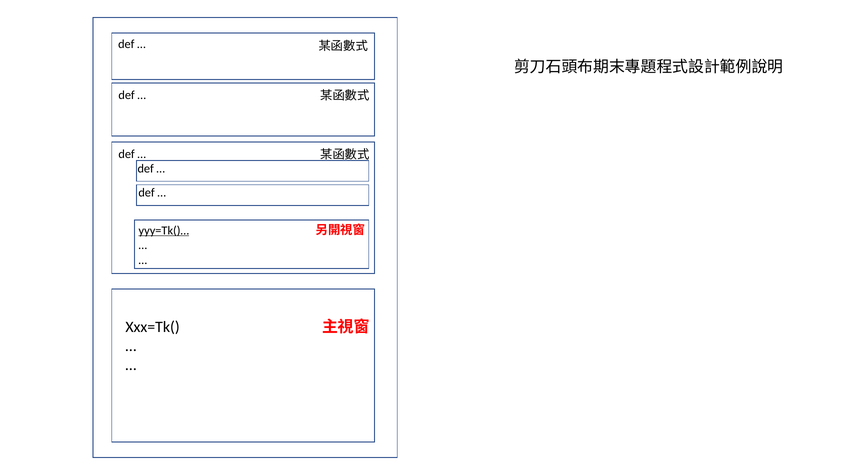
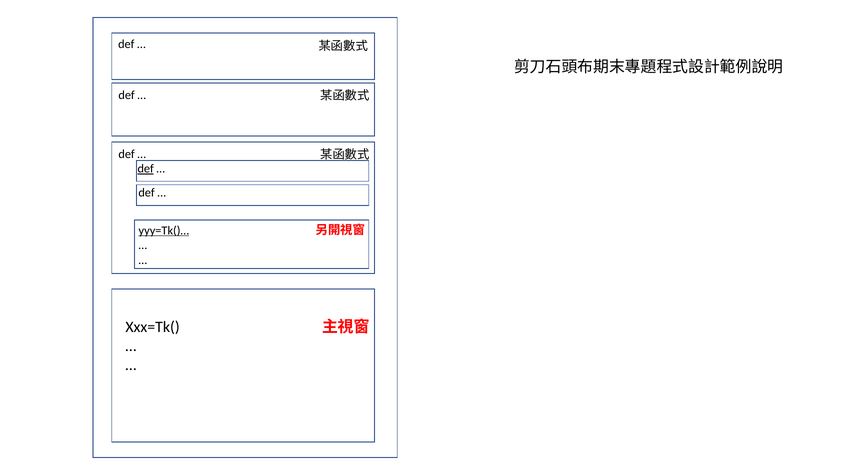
def underline: none -> present (146, 169)
